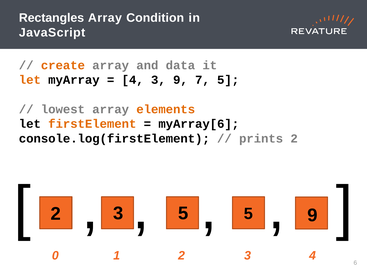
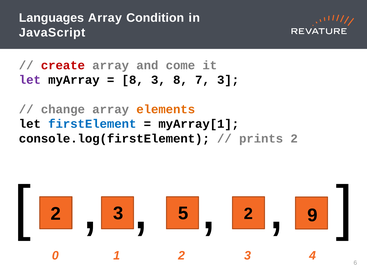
Rectangles: Rectangles -> Languages (51, 18)
create colour: orange -> red (63, 65)
data: data -> come (180, 65)
let colour: orange -> purple (30, 80)
4: 4 -> 8 (133, 80)
3 9: 9 -> 8 (180, 80)
7 5: 5 -> 3 (228, 80)
lowest: lowest -> change (63, 109)
firstElement colour: orange -> blue (92, 124)
myArray[6: myArray[6 -> myArray[1 (199, 124)
5 5: 5 -> 2 (248, 214)
